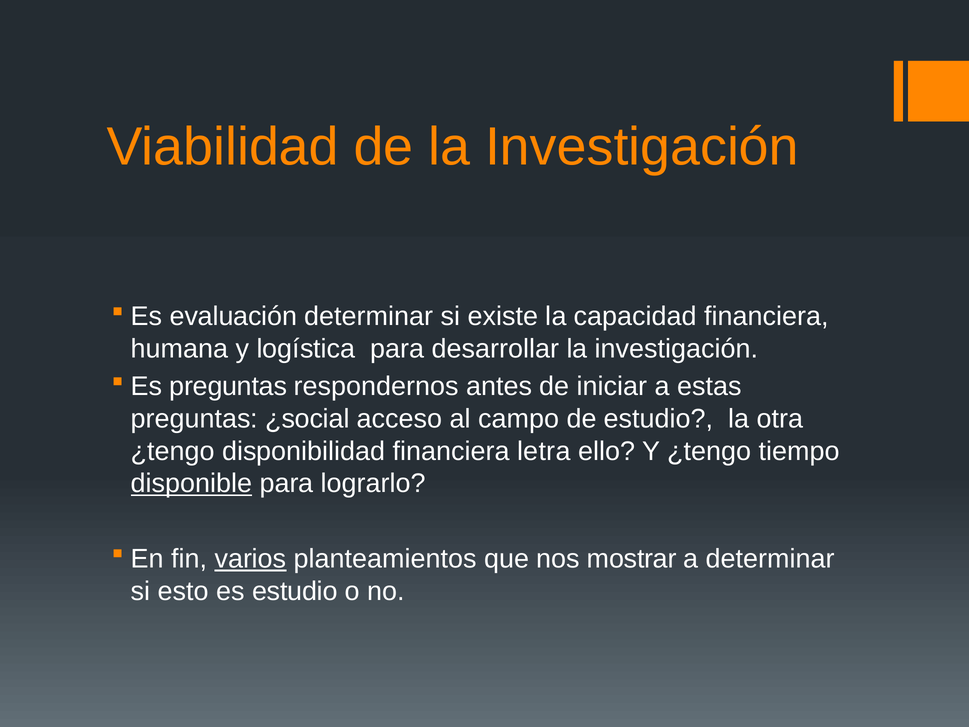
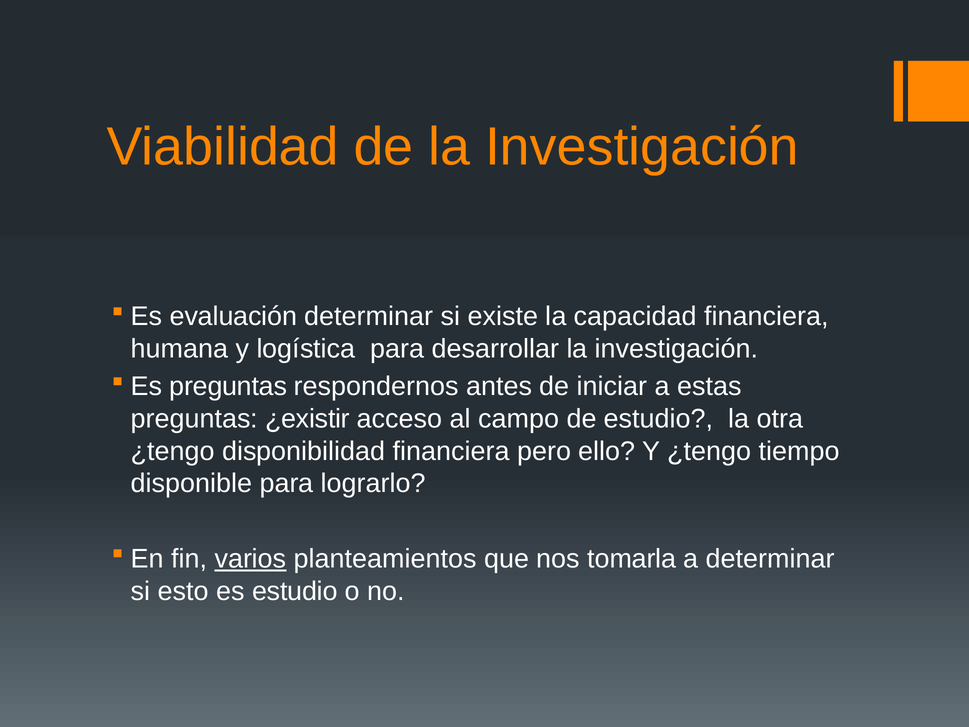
¿social: ¿social -> ¿existir (308, 419)
letra: letra -> pero (544, 451)
disponible underline: present -> none (191, 483)
mostrar: mostrar -> tomarla (632, 559)
